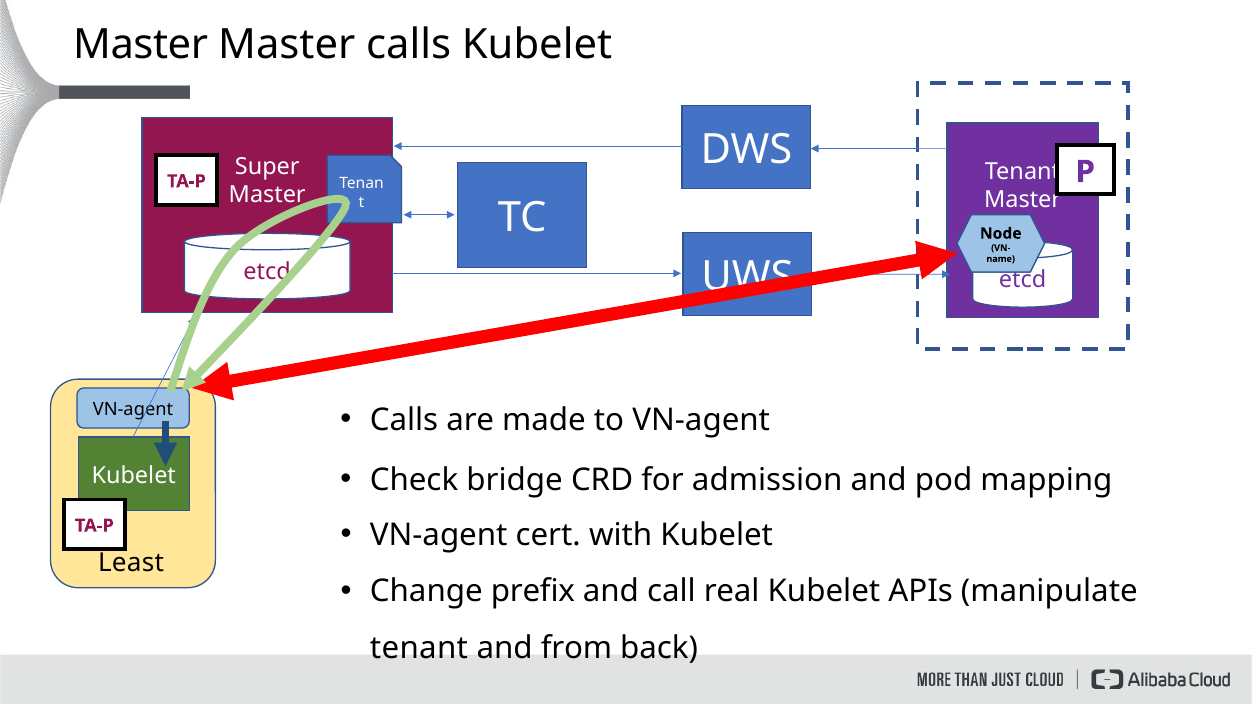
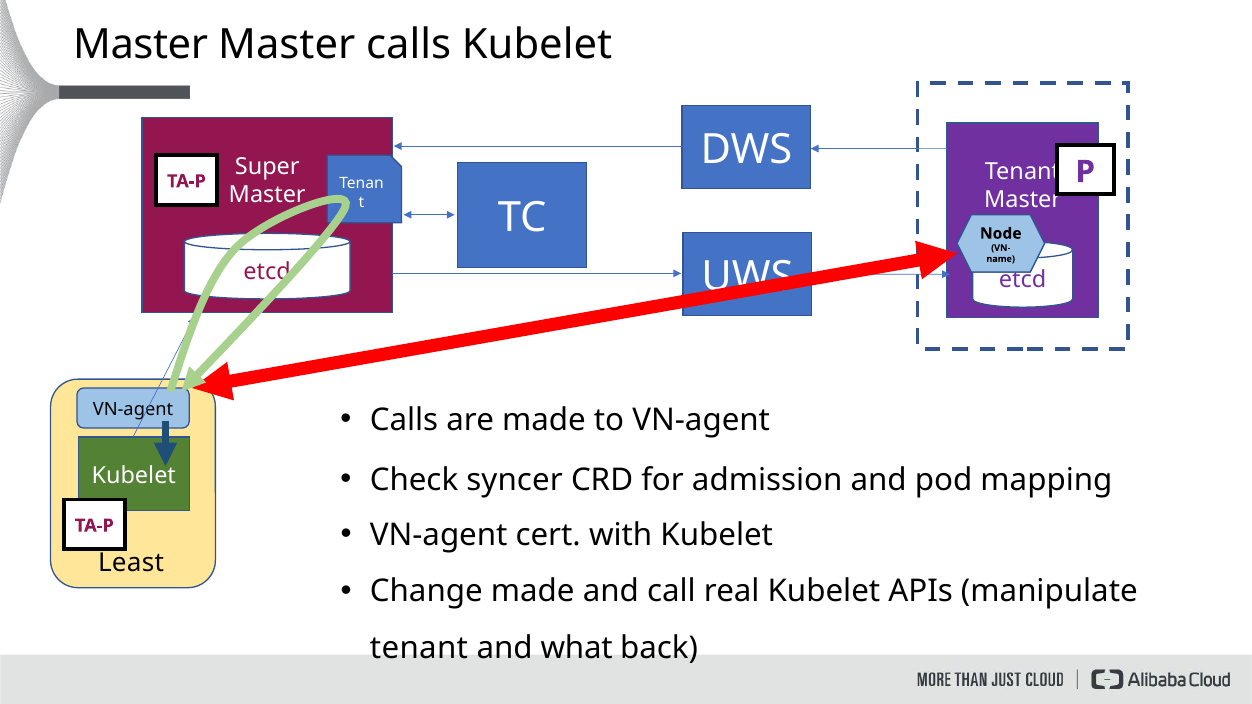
bridge: bridge -> syncer (515, 480)
Change prefix: prefix -> made (533, 592)
from: from -> what (577, 648)
